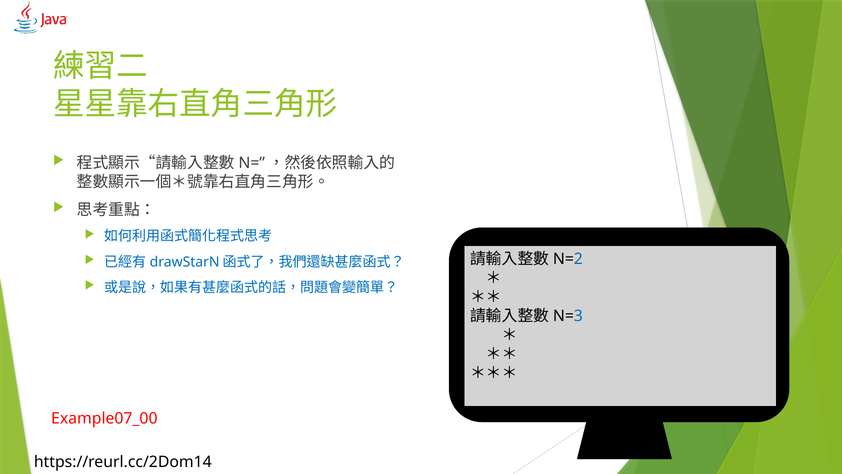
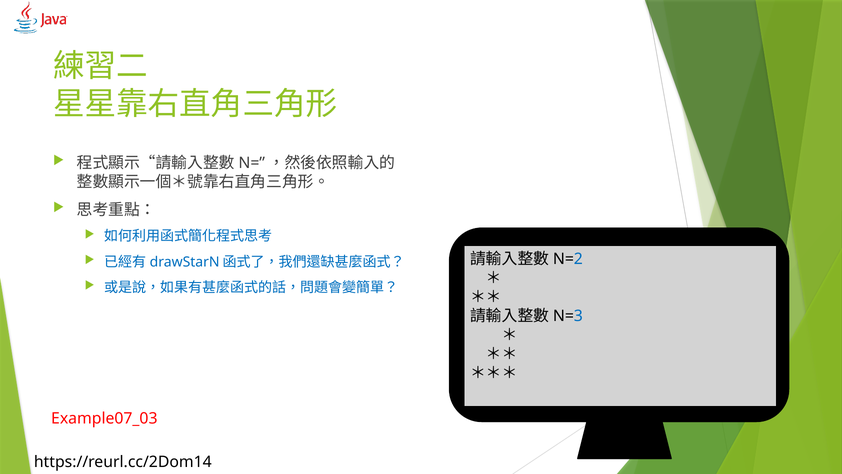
Example07_00: Example07_00 -> Example07_03 (104, 418)
